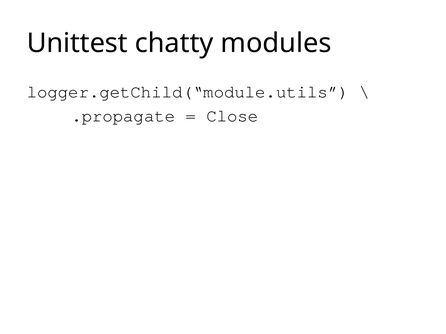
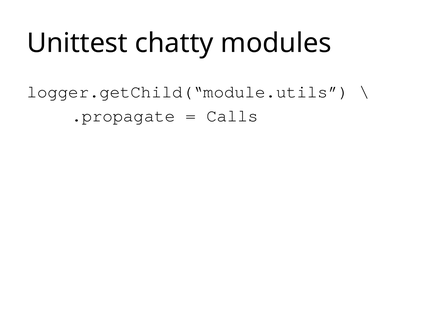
Close: Close -> Calls (232, 116)
